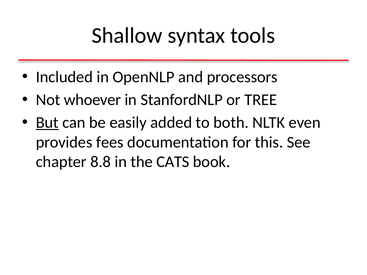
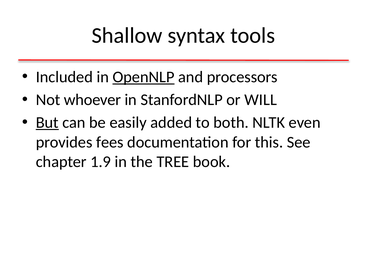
OpenNLP underline: none -> present (144, 77)
TREE: TREE -> WILL (261, 100)
8.8: 8.8 -> 1.9 (101, 162)
CATS: CATS -> TREE (173, 162)
